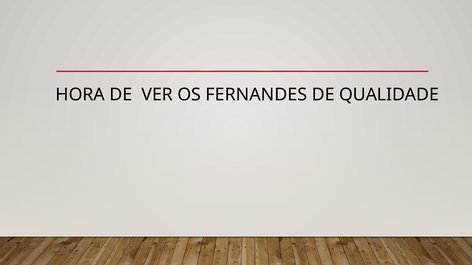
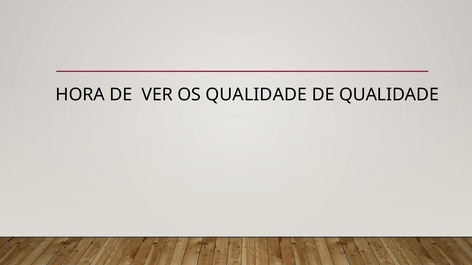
OS FERNANDES: FERNANDES -> QUALIDADE (256, 95)
